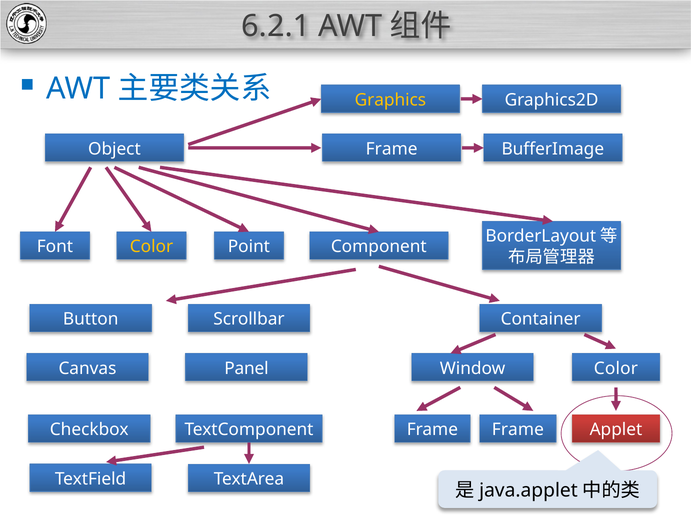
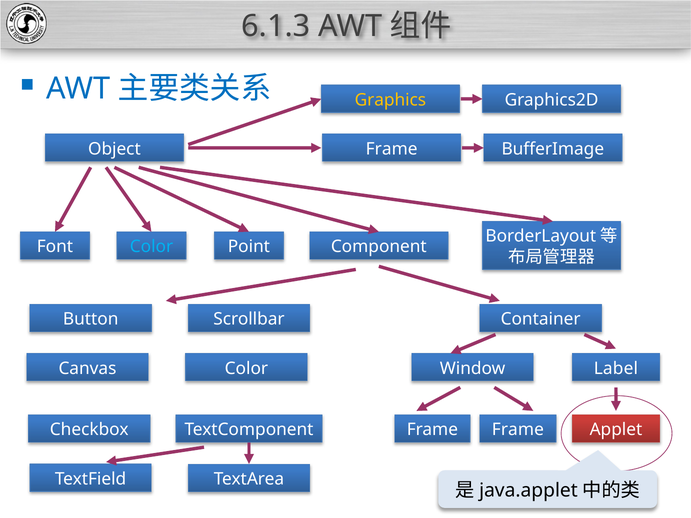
6.2.1: 6.2.1 -> 6.1.3 (276, 26)
Color colour: yellow -> light blue (151, 247)
Panel: Panel -> Color (246, 369)
Window Color: Color -> Label (616, 369)
